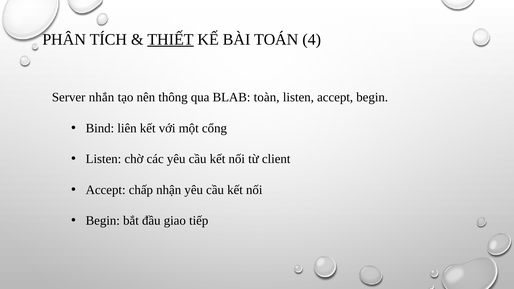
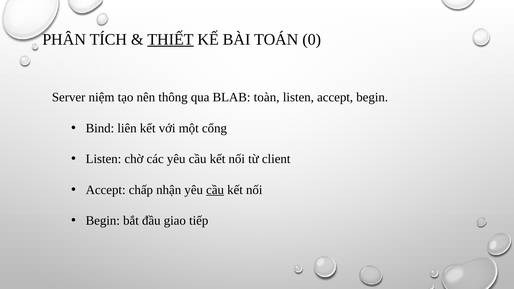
4: 4 -> 0 (312, 39)
nhắn: nhắn -> niệm (102, 97)
cầu underline: none -> present (215, 190)
